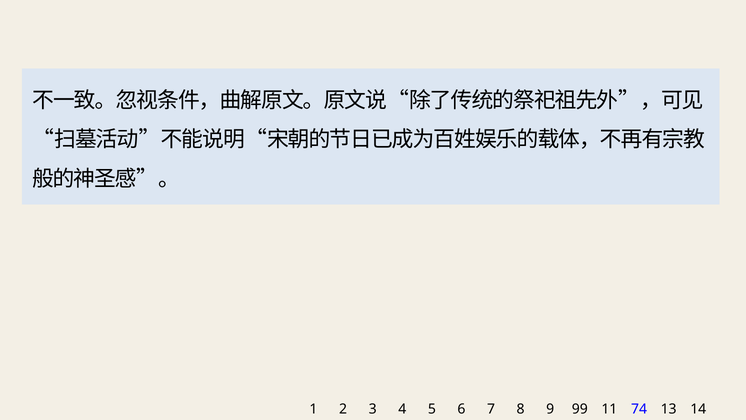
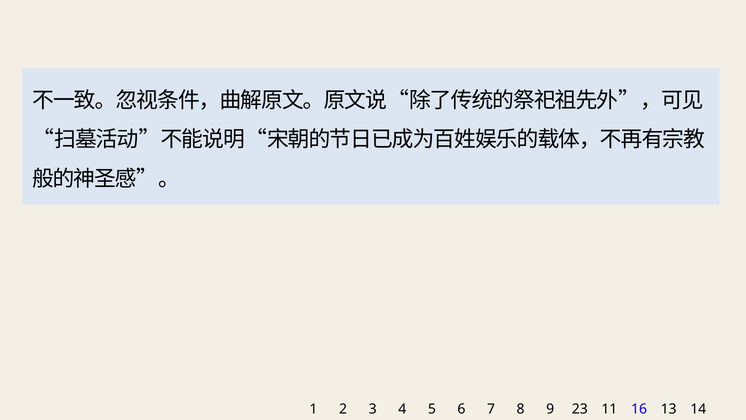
99: 99 -> 23 (580, 409)
74: 74 -> 16 (639, 409)
